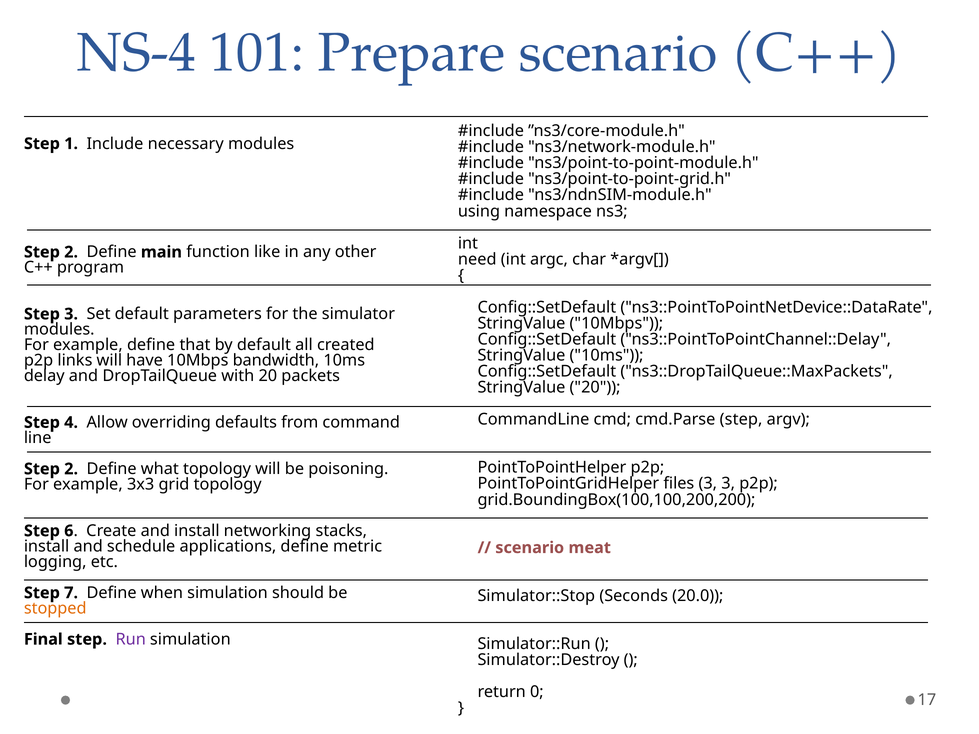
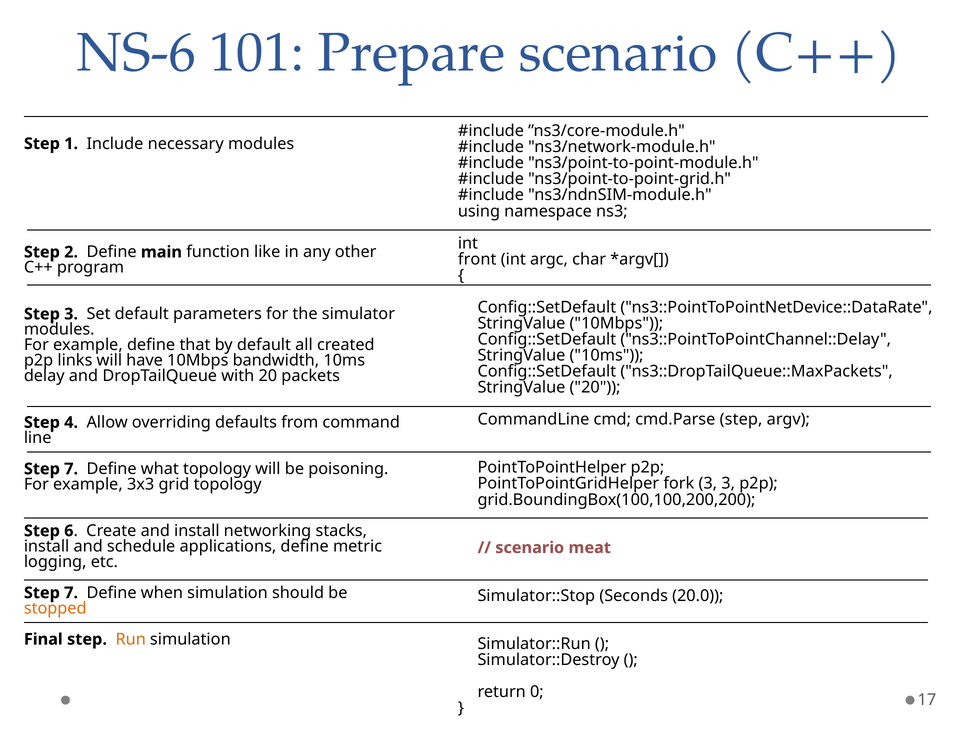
NS-4: NS-4 -> NS-6 (136, 53)
need: need -> front (477, 259)
2: 2 -> 7 (71, 469)
files: files -> fork (679, 484)
Run colour: purple -> orange (131, 640)
